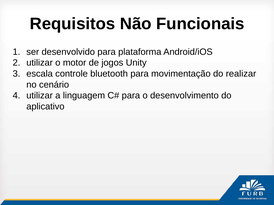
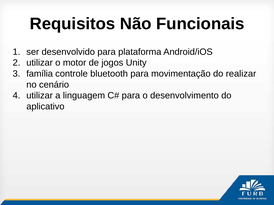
escala: escala -> família (40, 74)
